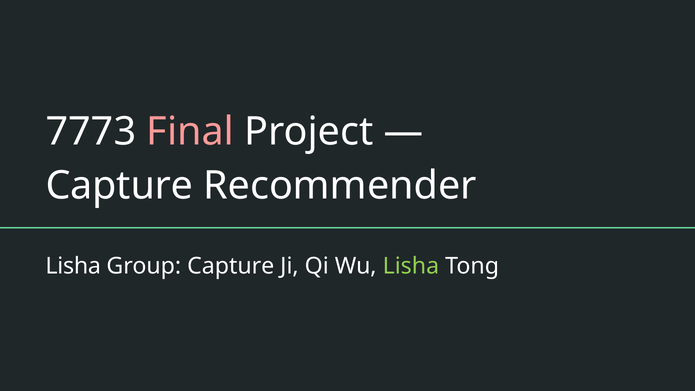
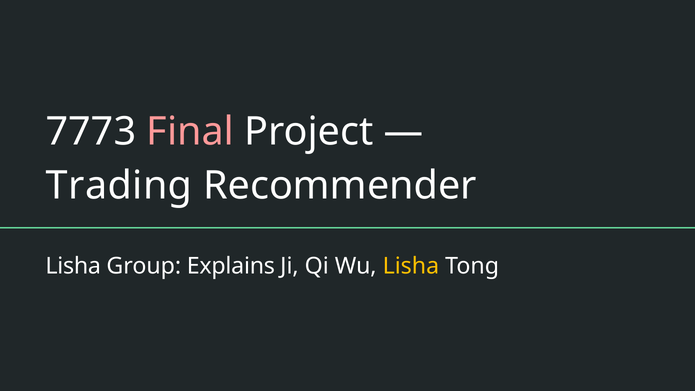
Capture: Capture -> Trading (119, 186)
Group Capture: Capture -> Explains (231, 266)
Lisha colour: light green -> yellow (411, 266)
